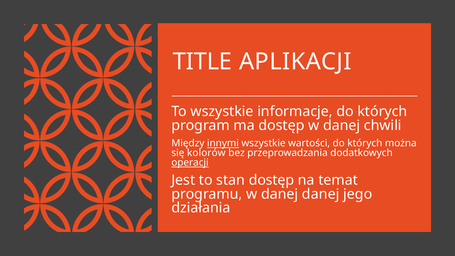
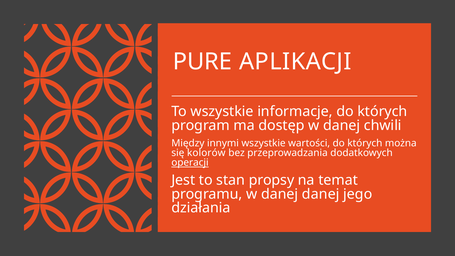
TITLE: TITLE -> PURE (203, 62)
innymi underline: present -> none (223, 143)
stan dostęp: dostęp -> propsy (271, 180)
